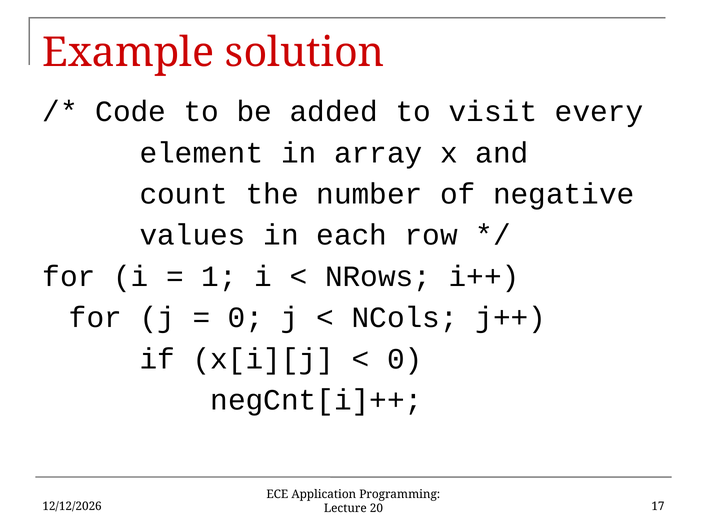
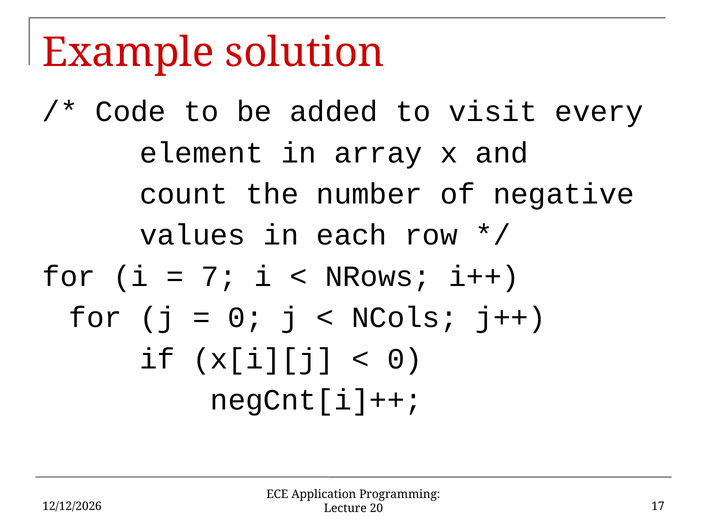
1: 1 -> 7 (219, 277)
